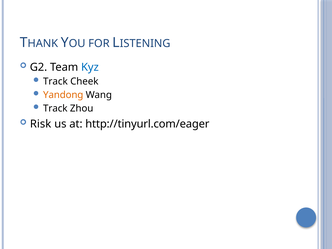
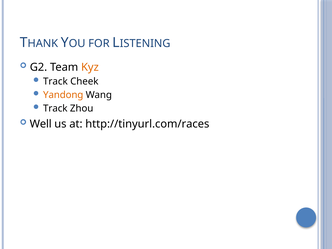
Kyz colour: blue -> orange (90, 67)
Risk: Risk -> Well (41, 124)
http://tinyurl.com/eager: http://tinyurl.com/eager -> http://tinyurl.com/races (147, 124)
